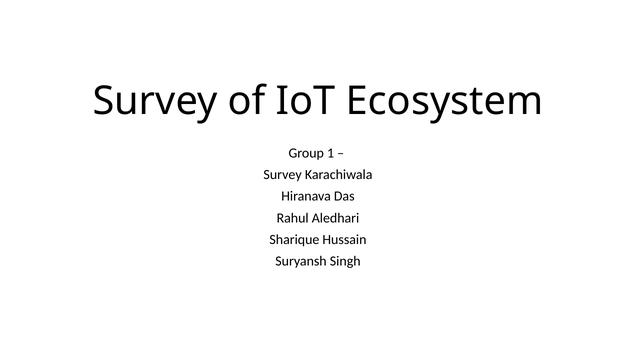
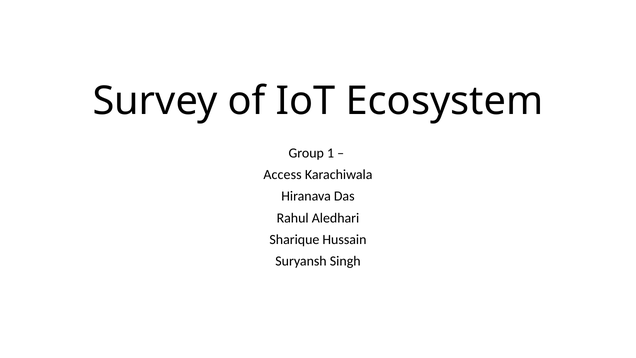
Survey: Survey -> Access (283, 175)
